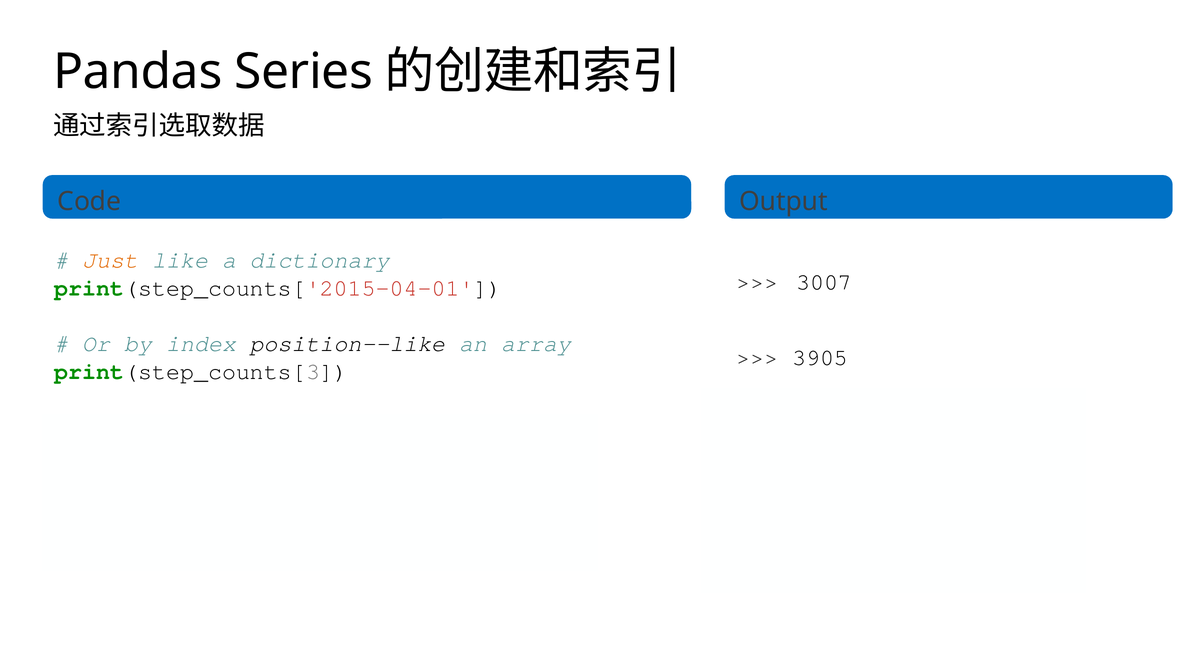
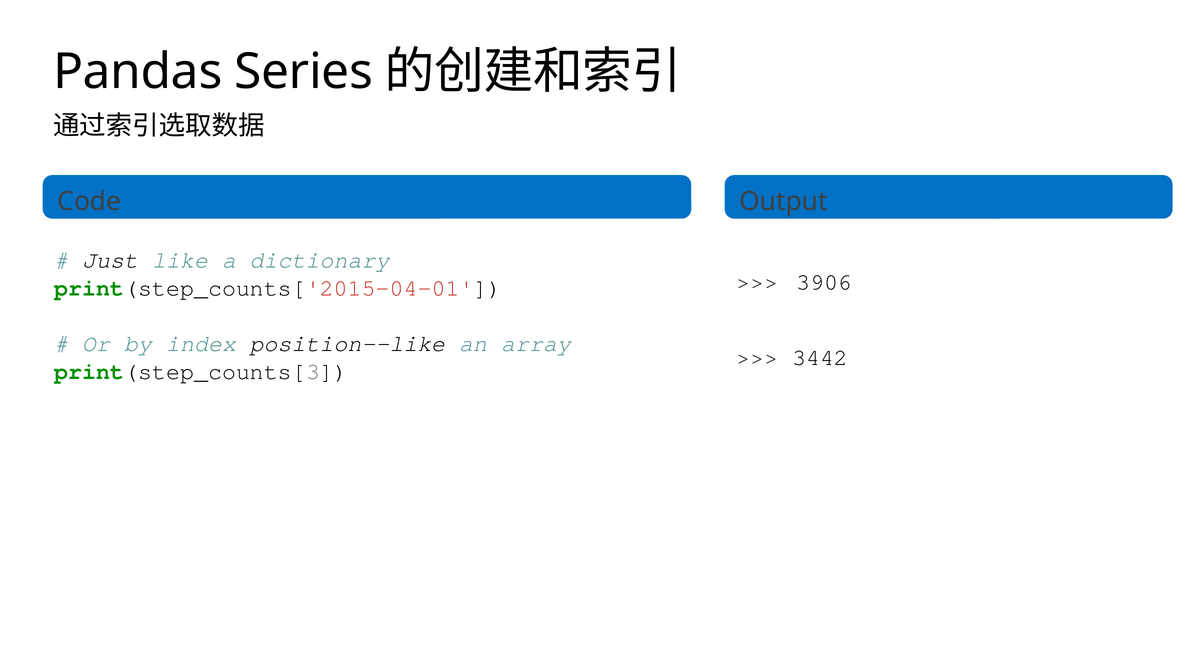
Just colour: orange -> black (110, 260)
3007: 3007 -> 3906 (824, 282)
3905: 3905 -> 3442 (820, 358)
